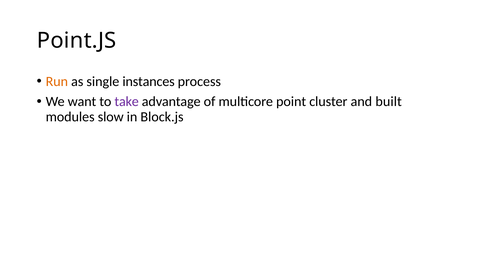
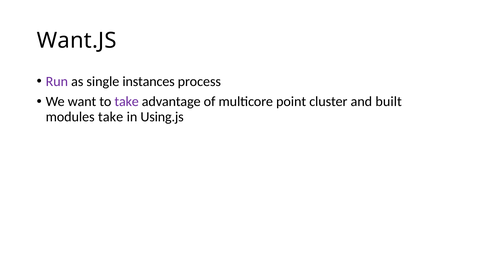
Point.JS: Point.JS -> Want.JS (77, 40)
Run colour: orange -> purple (57, 81)
modules slow: slow -> take (111, 117)
Block.js: Block.js -> Using.js (162, 117)
